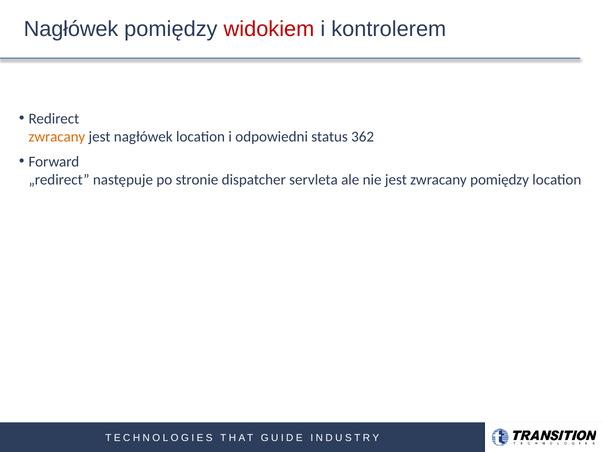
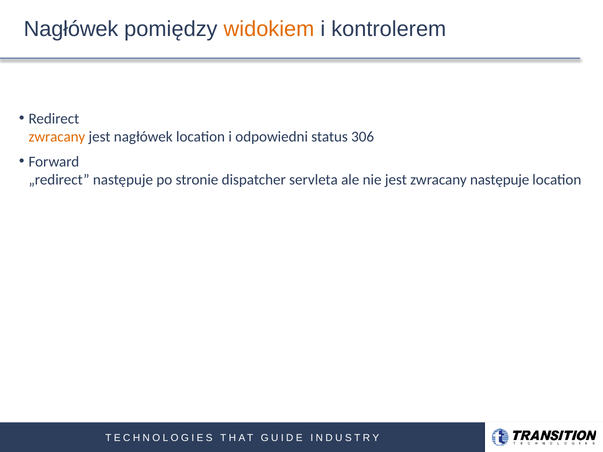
widokiem colour: red -> orange (269, 29)
362: 362 -> 306 (363, 137)
zwracany pomiędzy: pomiędzy -> następuje (500, 180)
